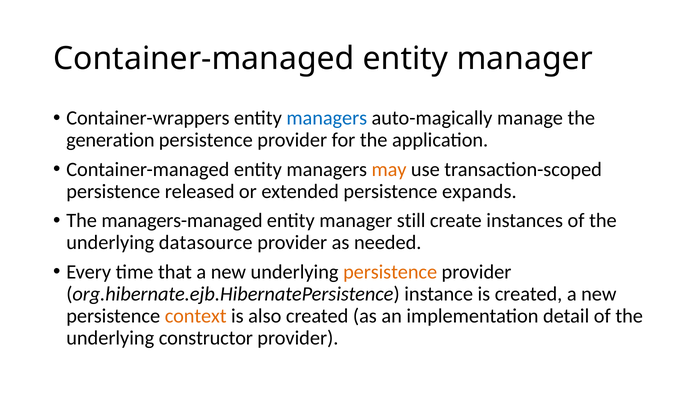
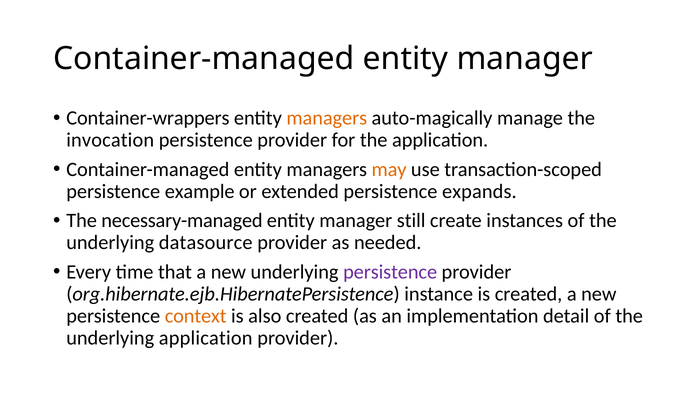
managers colour: blue -> orange (327, 118)
generation: generation -> invocation (110, 140)
released: released -> example (200, 191)
managers-managed: managers-managed -> necessary-managed (182, 221)
persistence colour: orange -> purple (390, 272)
underlying constructor: constructor -> application (206, 338)
